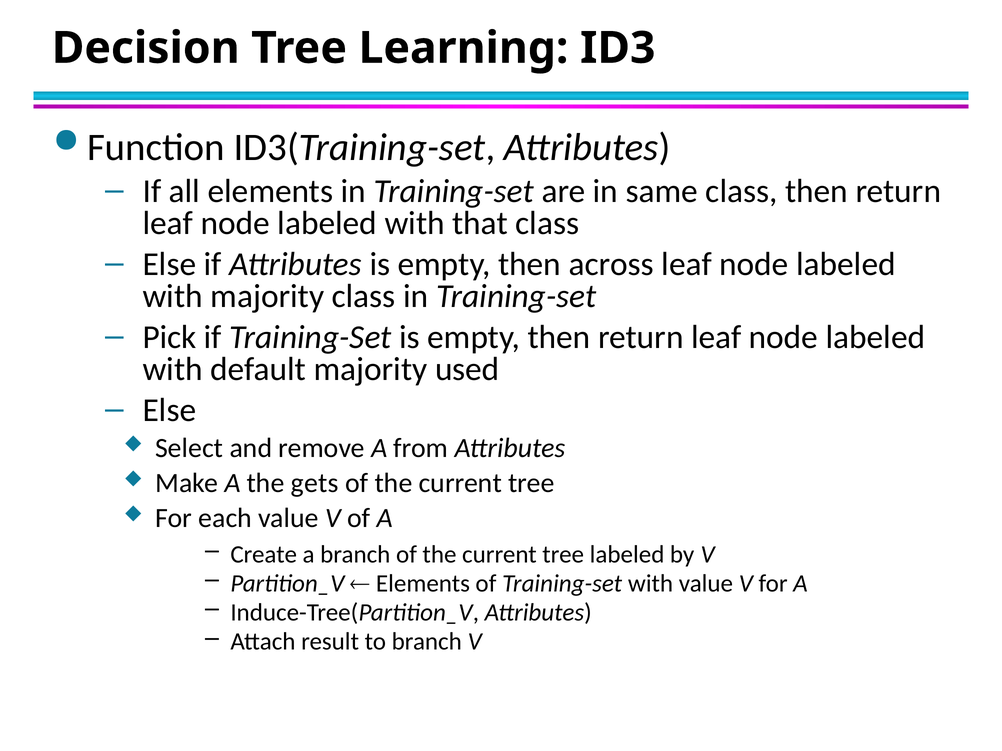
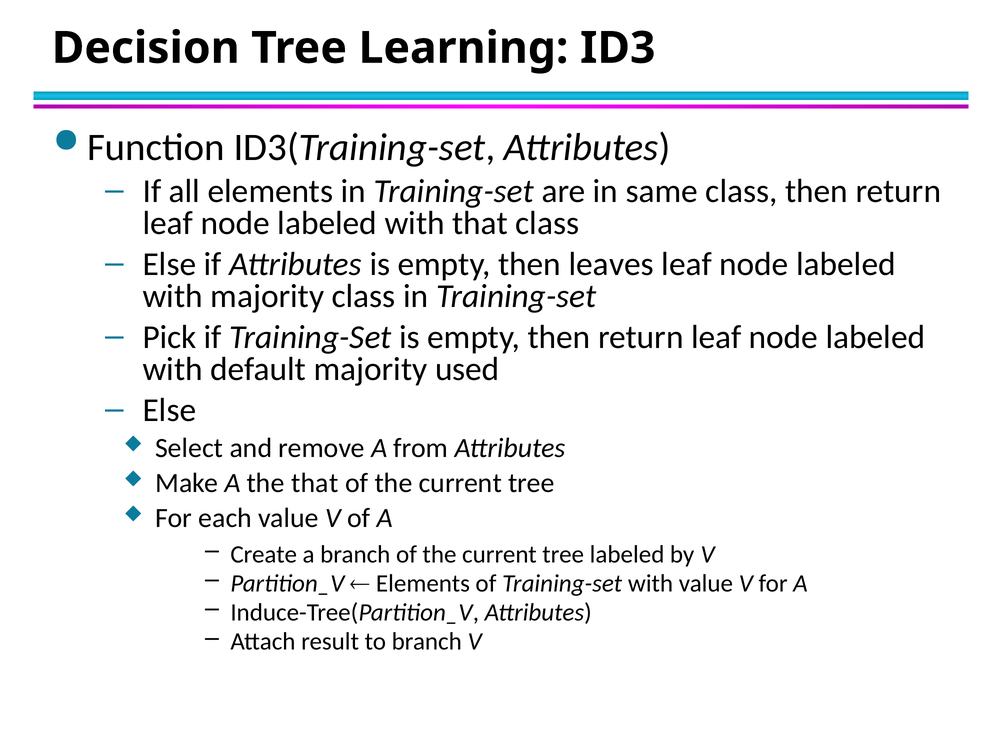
across: across -> leaves (611, 264)
the gets: gets -> that (315, 484)
